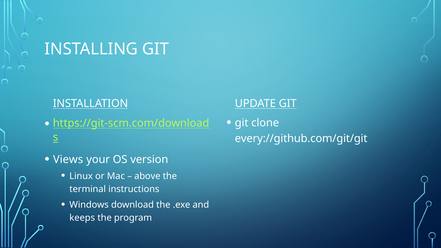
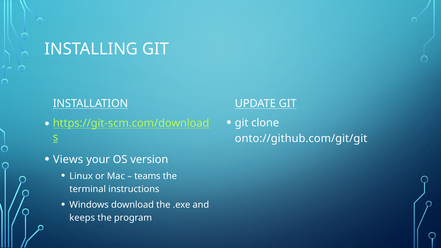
every://github.com/git/git: every://github.com/git/git -> onto://github.com/git/git (301, 139)
above: above -> teams (147, 176)
